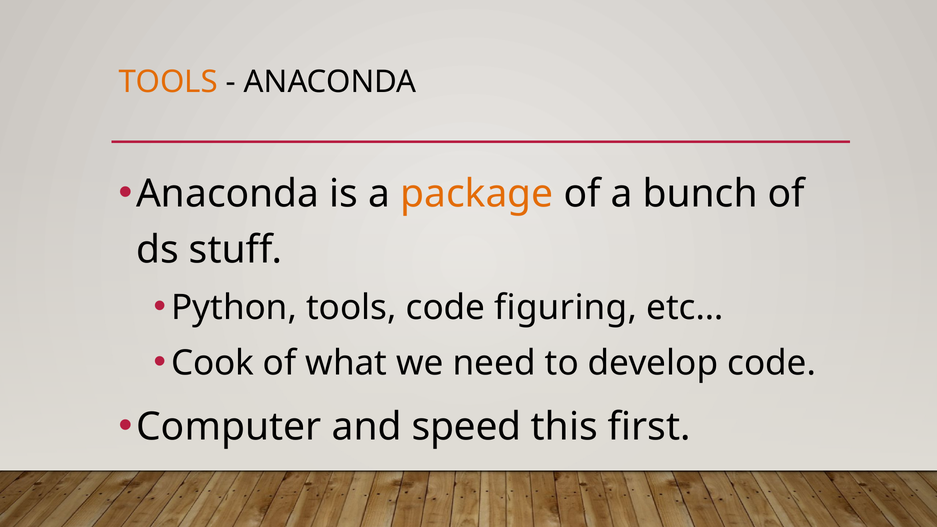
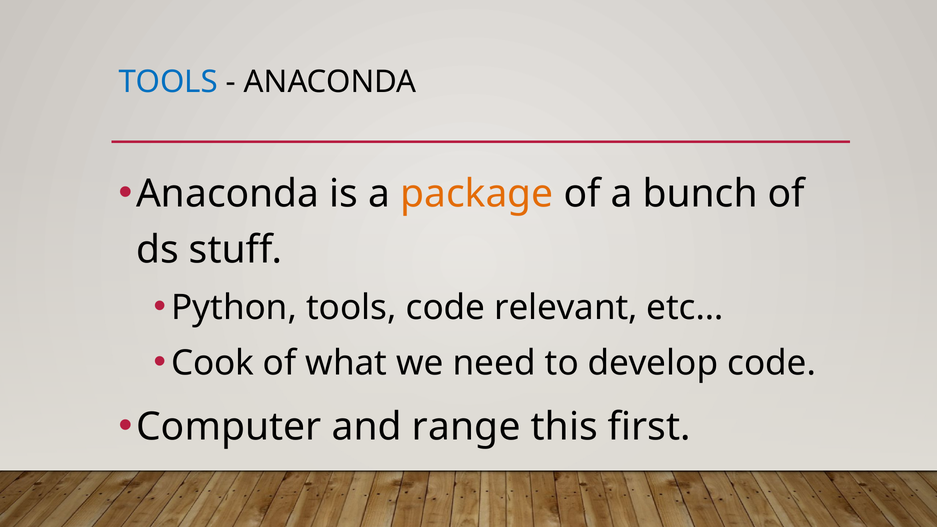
TOOLS colour: orange -> blue (168, 82)
figuring: figuring -> relevant (566, 308)
speed: speed -> range (466, 427)
